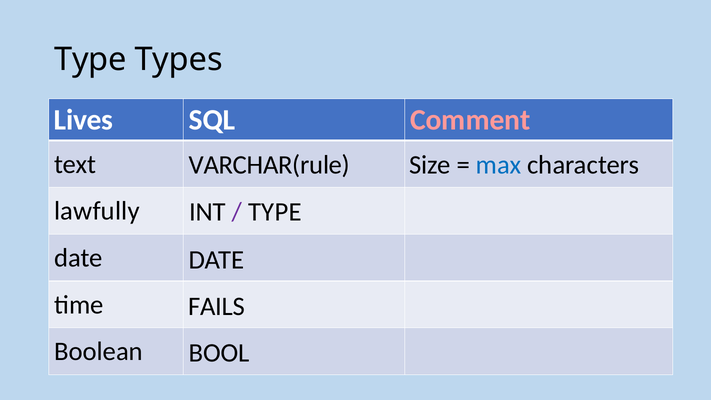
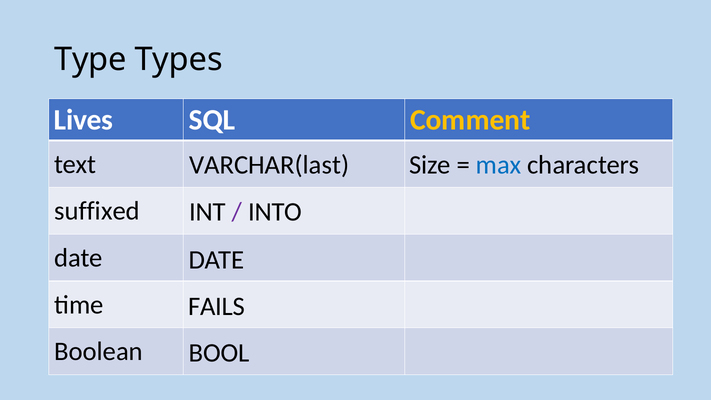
Comment colour: pink -> yellow (470, 120)
VARCHAR(rule: VARCHAR(rule -> VARCHAR(last (269, 165)
lawfully: lawfully -> suffixed (97, 211)
TYPE: TYPE -> INTO (275, 212)
